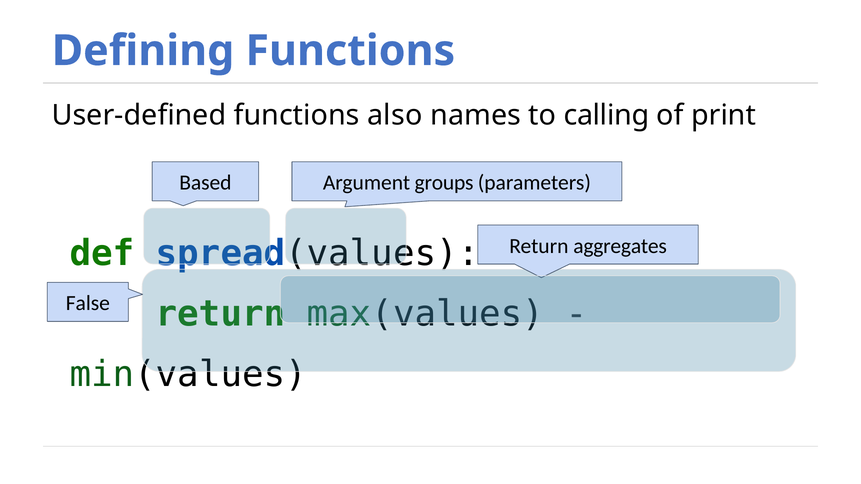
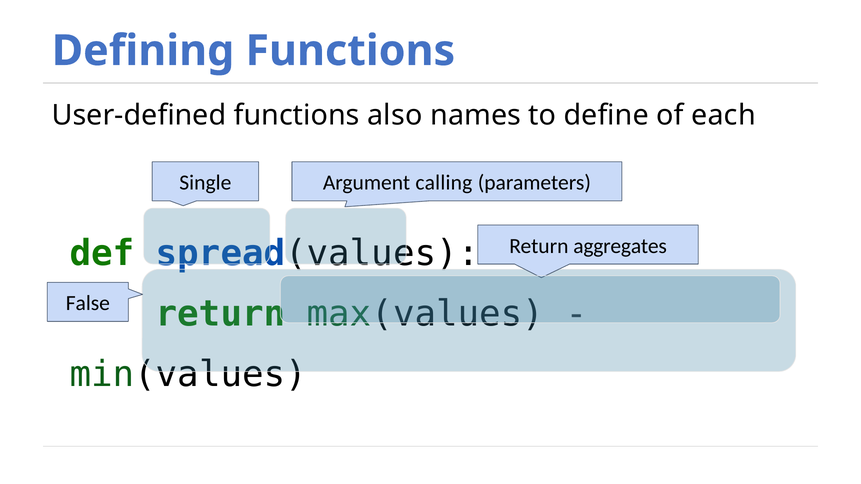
calling: calling -> define (606, 115)
print: print -> each (723, 115)
Based: Based -> Single (205, 183)
groups: groups -> calling (444, 183)
